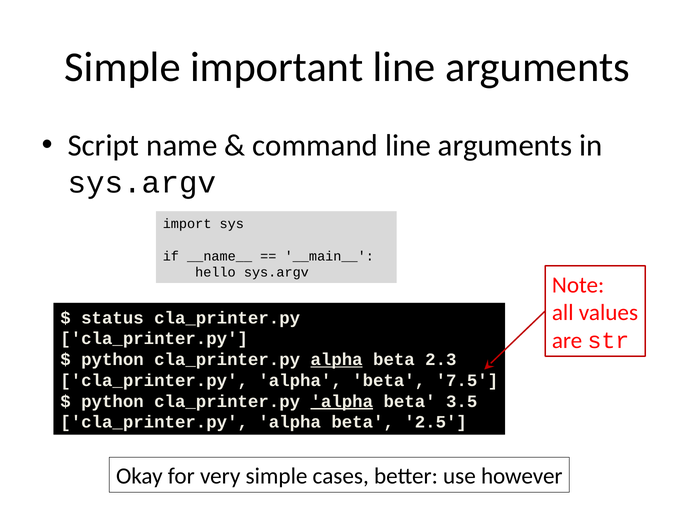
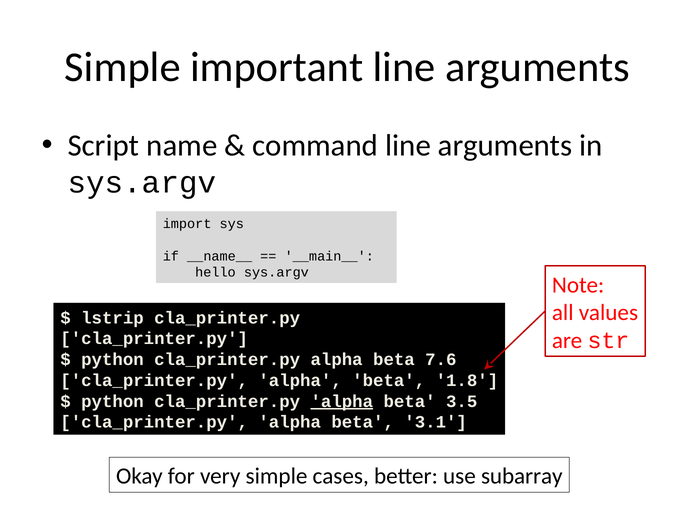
status: status -> lstrip (112, 318)
alpha underline: present -> none (337, 360)
2.3: 2.3 -> 7.6 (441, 360)
7.5: 7.5 -> 1.8 (467, 381)
2.5: 2.5 -> 3.1 (436, 422)
however: however -> subarray (522, 477)
